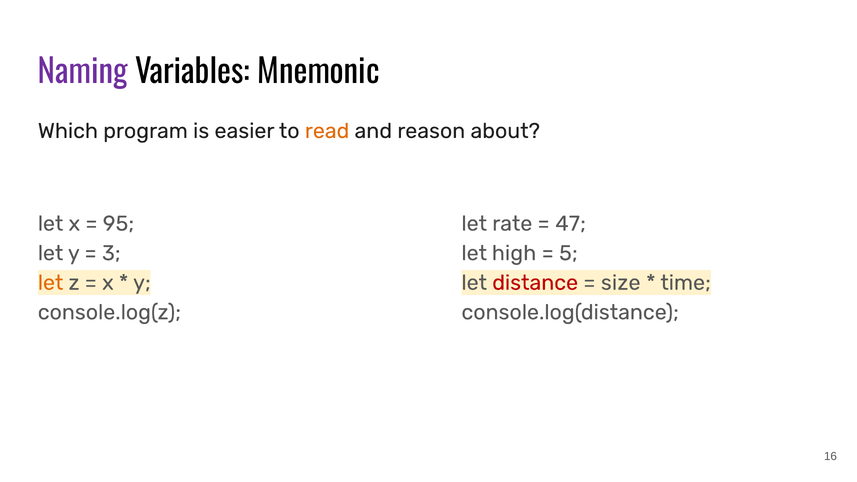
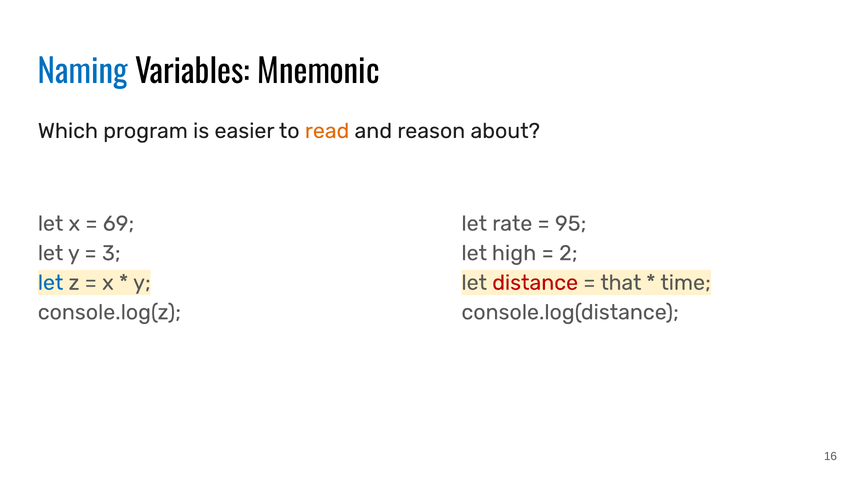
Naming colour: purple -> blue (83, 72)
95: 95 -> 69 (118, 224)
47: 47 -> 95 (571, 224)
5: 5 -> 2 (568, 253)
let colour: orange -> blue (51, 283)
size: size -> that (621, 283)
